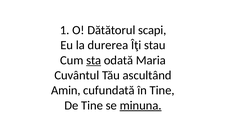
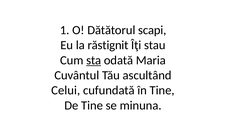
durerea: durerea -> răstignit (108, 45)
Amin: Amin -> Celui (66, 90)
minuna underline: present -> none (141, 105)
